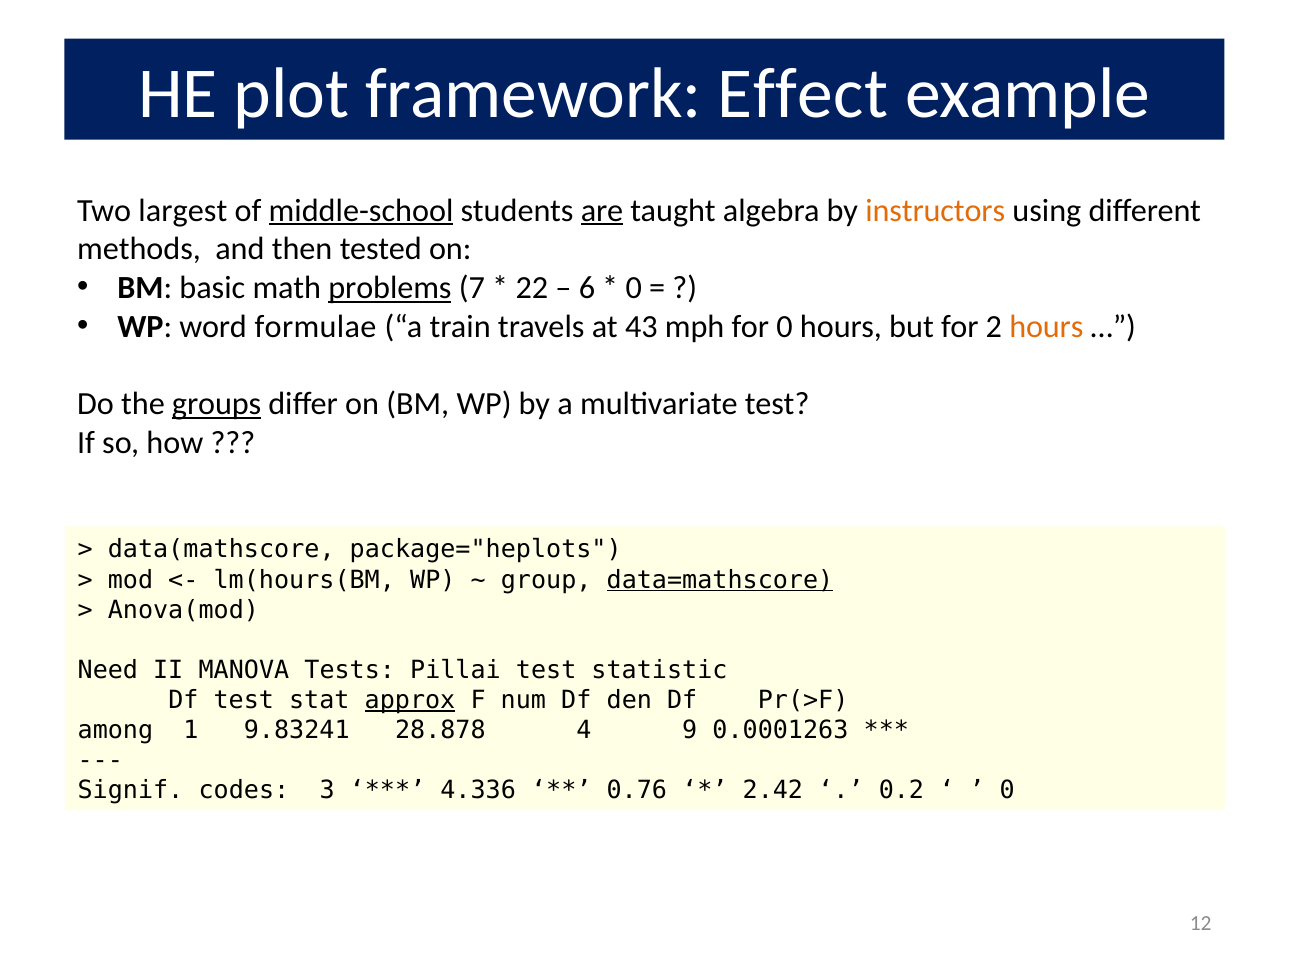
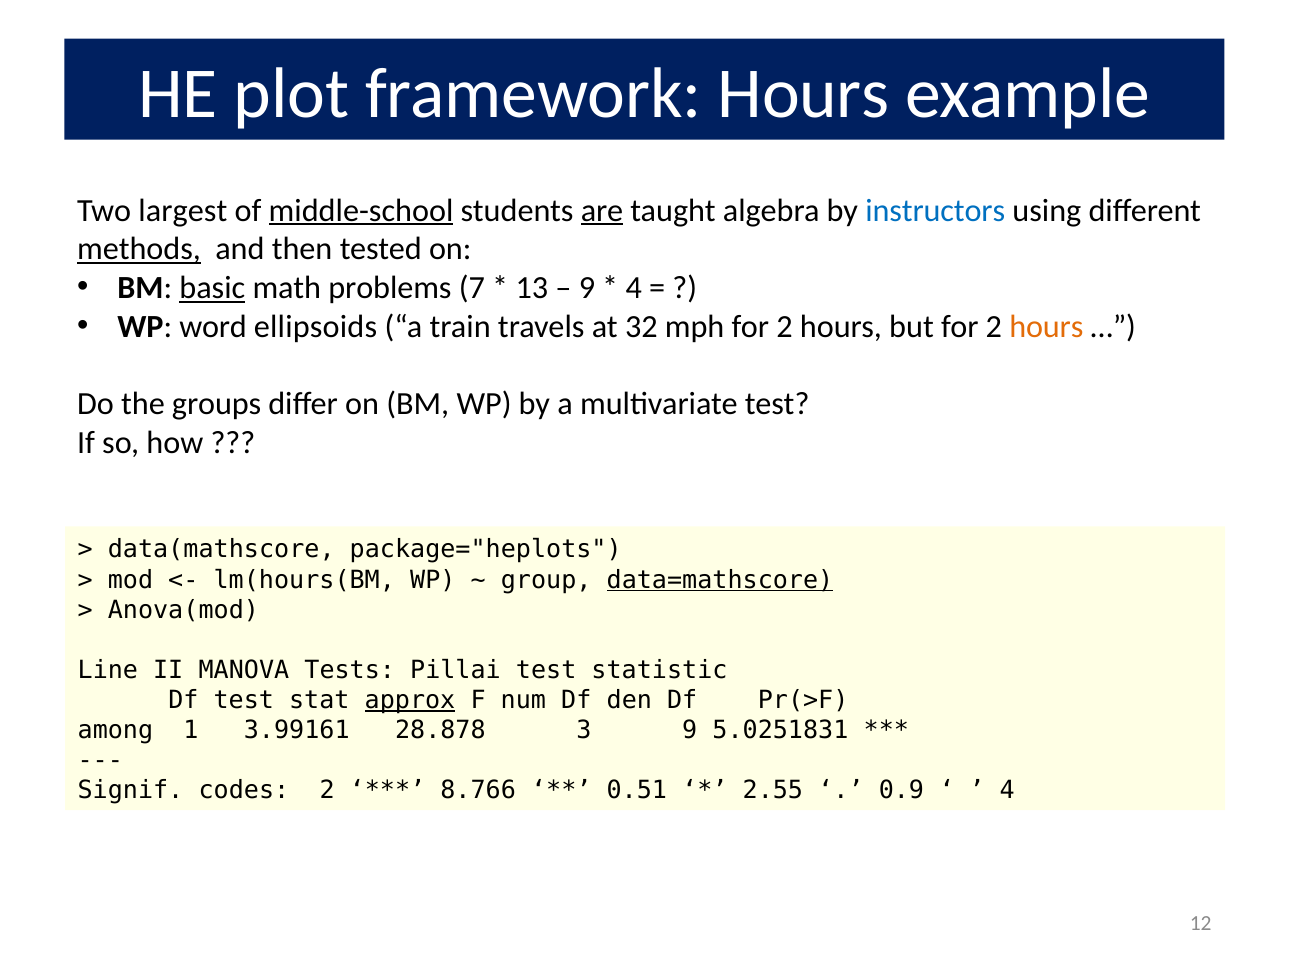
framework Effect: Effect -> Hours (804, 94)
instructors colour: orange -> blue (935, 210)
methods underline: none -> present (139, 249)
basic underline: none -> present (212, 288)
problems underline: present -> none (390, 288)
22: 22 -> 13 (532, 288)
6: 6 -> 9 (587, 288)
0: 0 -> 4 (634, 288)
formulae: formulae -> ellipsoids (316, 326)
43: 43 -> 32 (641, 326)
mph for 0: 0 -> 2 (784, 326)
groups underline: present -> none (217, 404)
Need: Need -> Line (108, 670)
9.83241: 9.83241 -> 3.99161 (297, 730)
4: 4 -> 3 (584, 730)
0.0001263: 0.0001263 -> 5.0251831 (780, 730)
codes 3: 3 -> 2 (327, 790)
4.336: 4.336 -> 8.766 (478, 790)
0.76: 0.76 -> 0.51 (637, 790)
2.42: 2.42 -> 2.55 (773, 790)
0.2: 0.2 -> 0.9 (901, 790)
0: 0 -> 4 (1007, 790)
